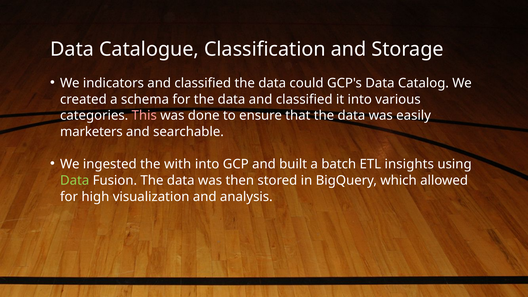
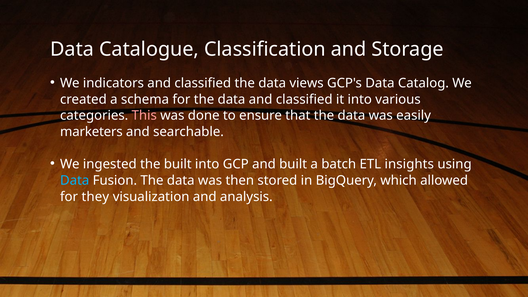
could: could -> views (307, 83)
the with: with -> built (178, 164)
Data colour: light green -> light blue (75, 180)
high: high -> they (95, 197)
